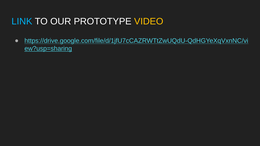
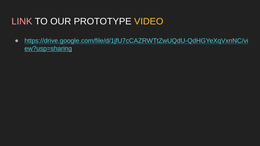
LINK colour: light blue -> pink (22, 22)
